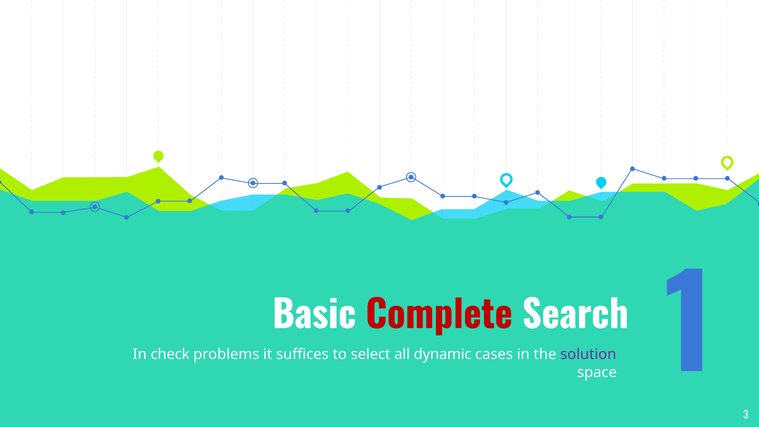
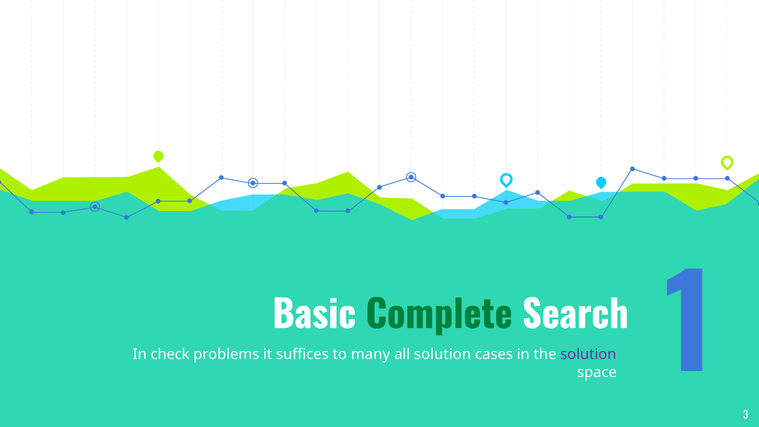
Complete colour: red -> green (439, 315)
select: select -> many (370, 354)
all dynamic: dynamic -> solution (442, 354)
